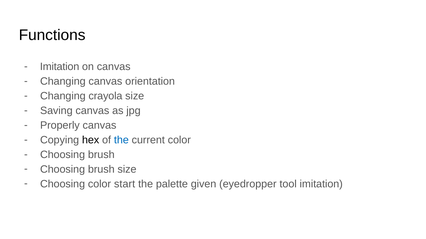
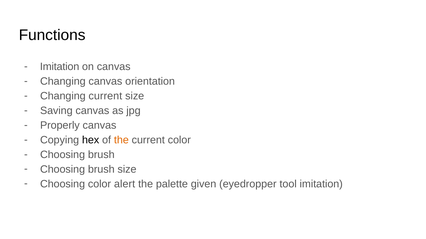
Changing crayola: crayola -> current (105, 96)
the colour: blue -> orange (121, 140)
start: start -> alert (125, 185)
